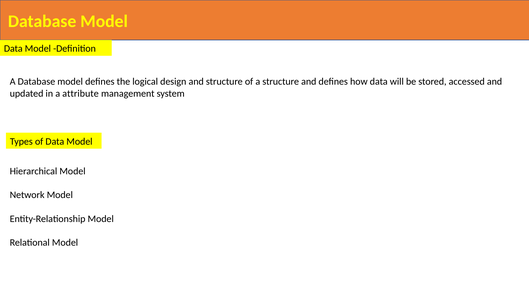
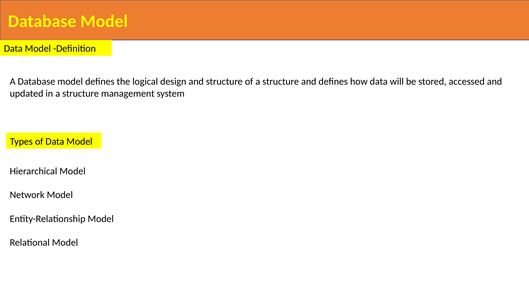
in a attribute: attribute -> structure (81, 93)
